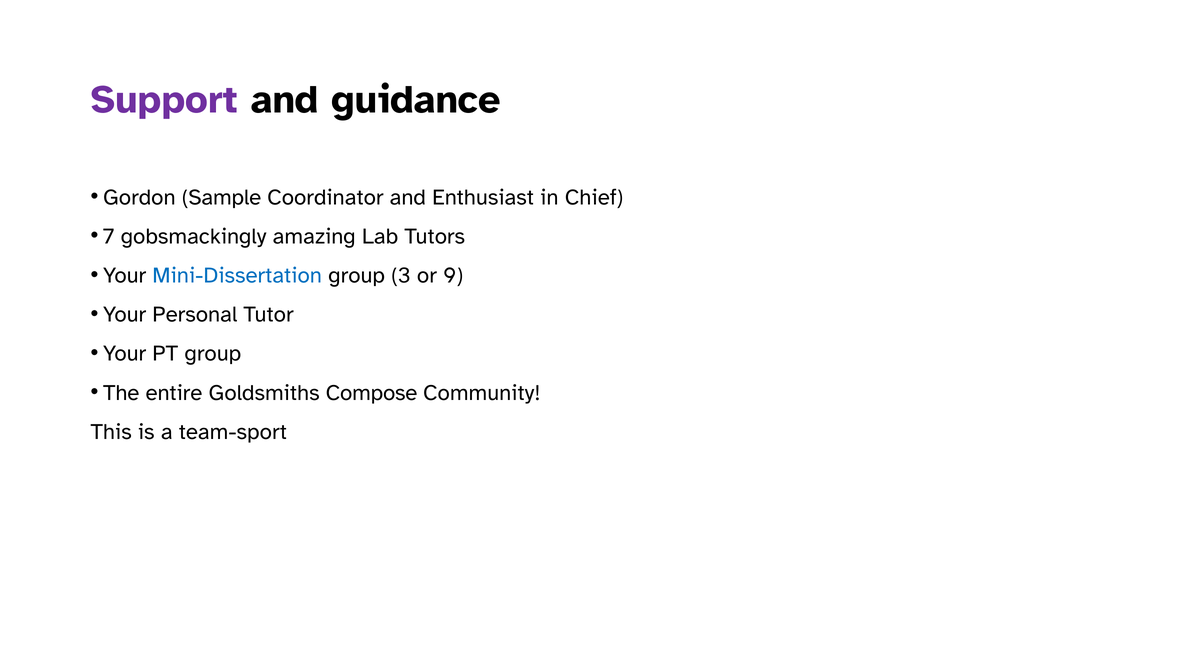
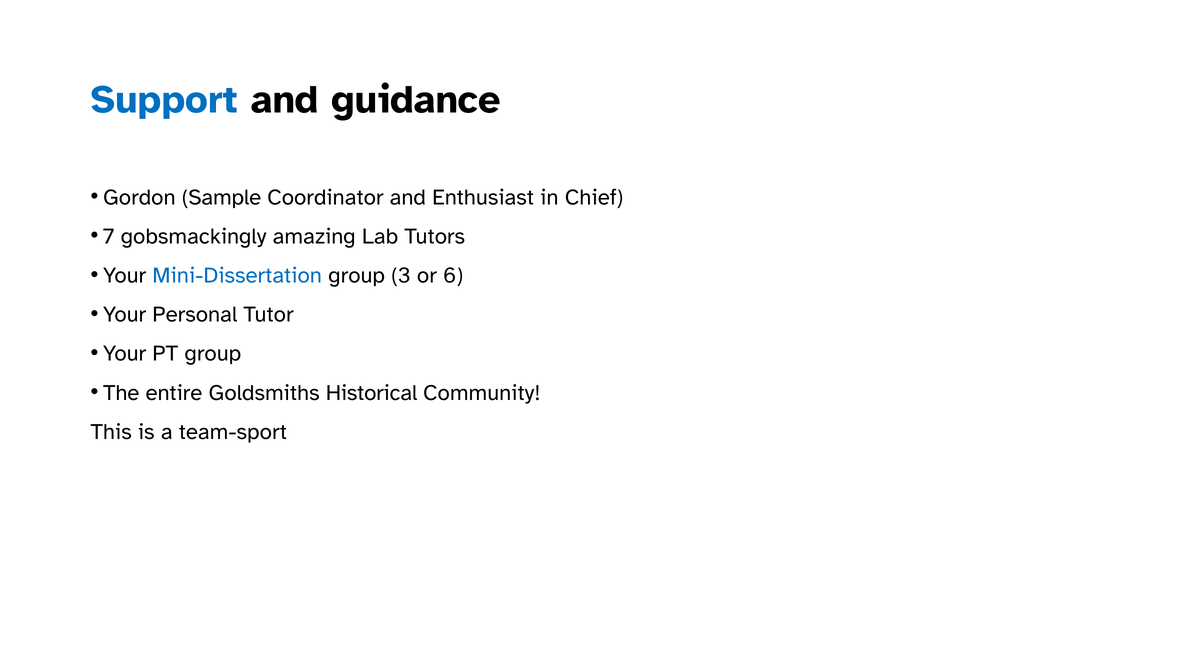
Support colour: purple -> blue (164, 100)
9: 9 -> 6 (453, 275)
Compose: Compose -> Historical (372, 393)
